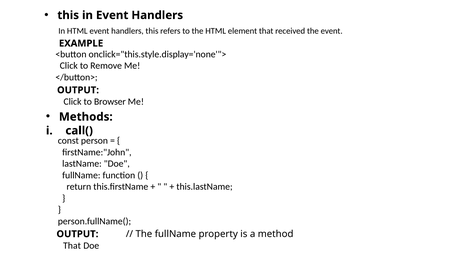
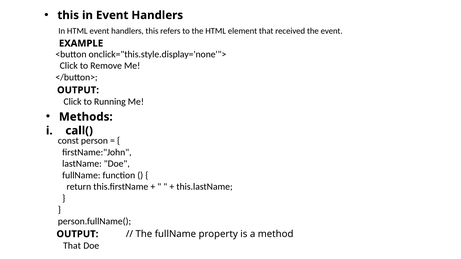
Browser: Browser -> Running (110, 102)
